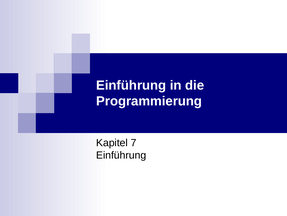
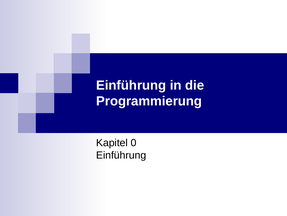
7: 7 -> 0 (134, 142)
